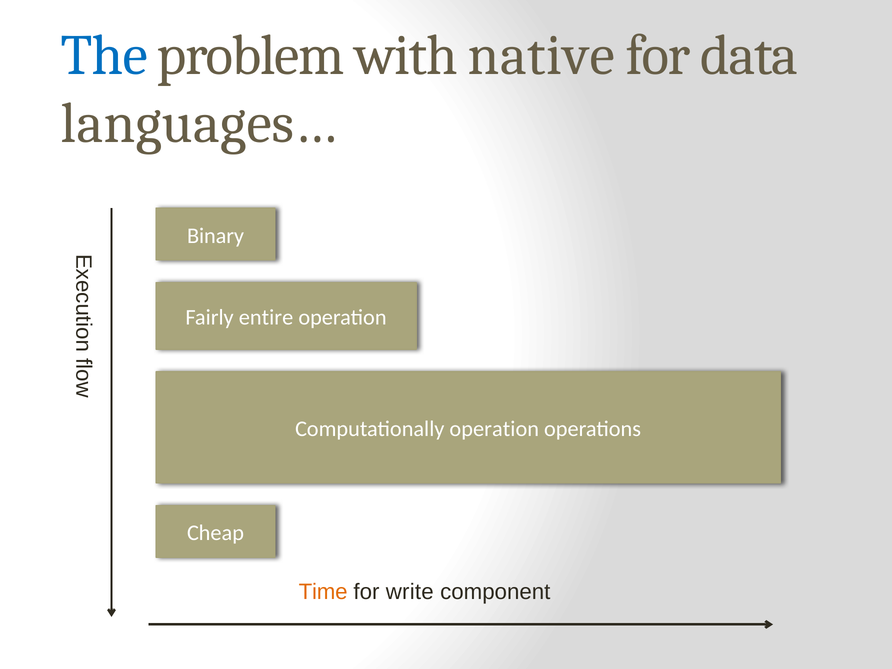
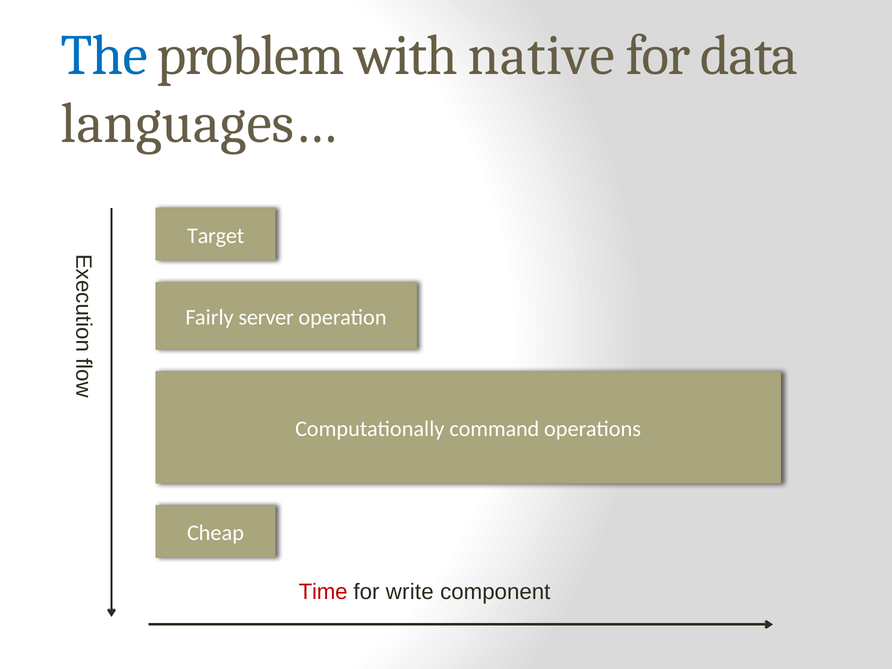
Binary: Binary -> Target (216, 236)
entire: entire -> server (266, 317)
Computationally operation: operation -> command (494, 429)
Time colour: orange -> red (323, 592)
